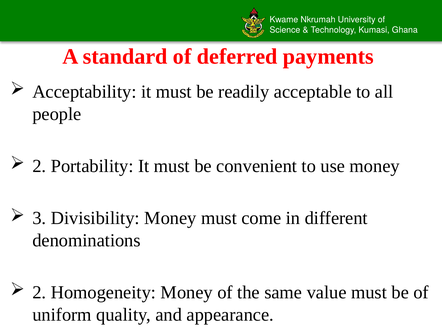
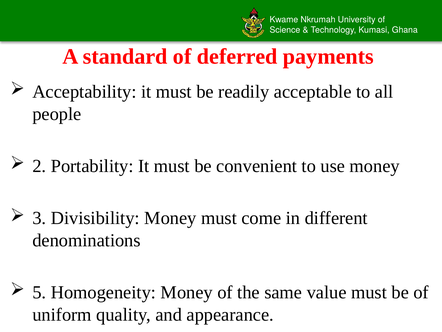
2: 2 -> 5 (39, 292)
